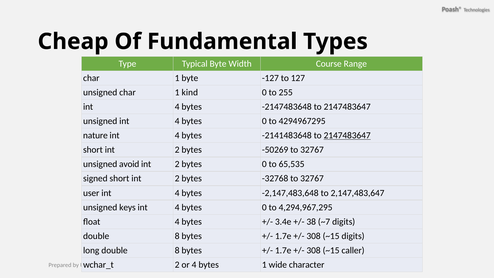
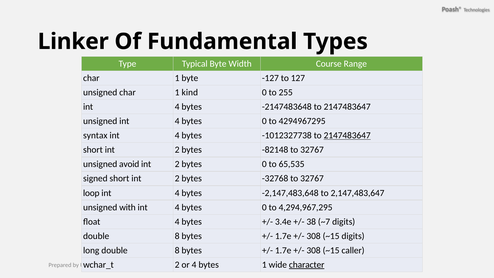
Cheap: Cheap -> Linker (73, 41)
nature: nature -> syntax (95, 135)
-2141483648: -2141483648 -> -1012327738 (287, 135)
-50269: -50269 -> -82148 (275, 150)
user: user -> loop (91, 193)
keys: keys -> with (127, 207)
character underline: none -> present (307, 265)
